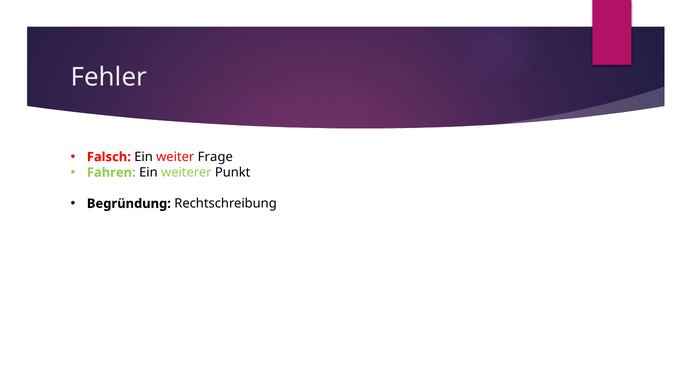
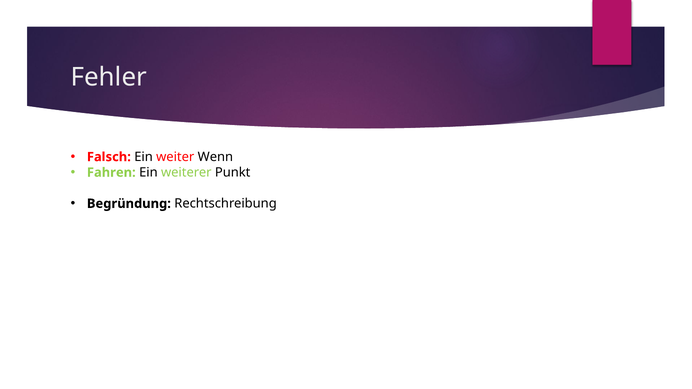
Frage: Frage -> Wenn (215, 157)
